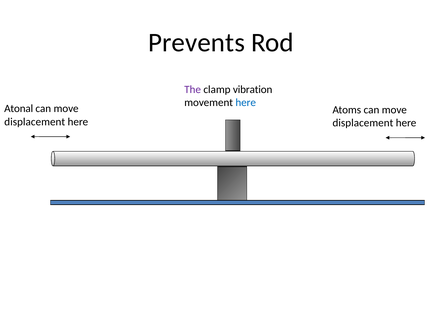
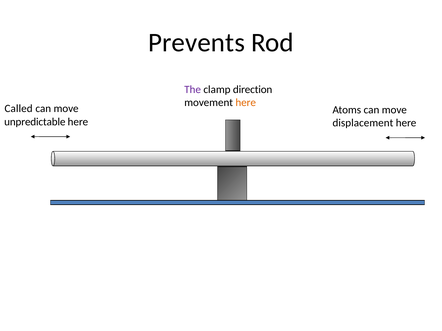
vibration: vibration -> direction (253, 90)
here colour: blue -> orange (246, 103)
Atonal: Atonal -> Called (19, 109)
displacement: displacement -> unpredictable (35, 122)
